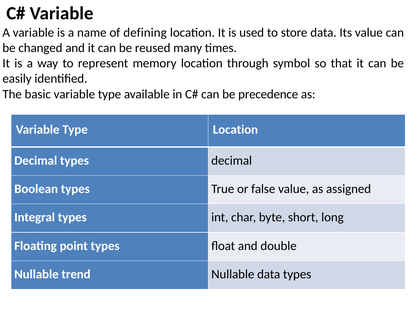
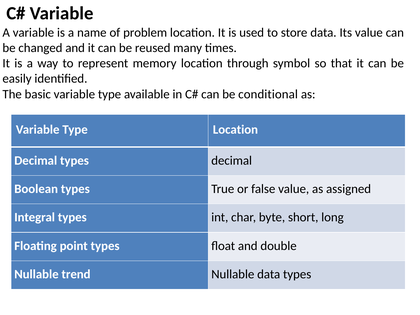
defining: defining -> problem (145, 33)
precedence: precedence -> conditional (268, 94)
